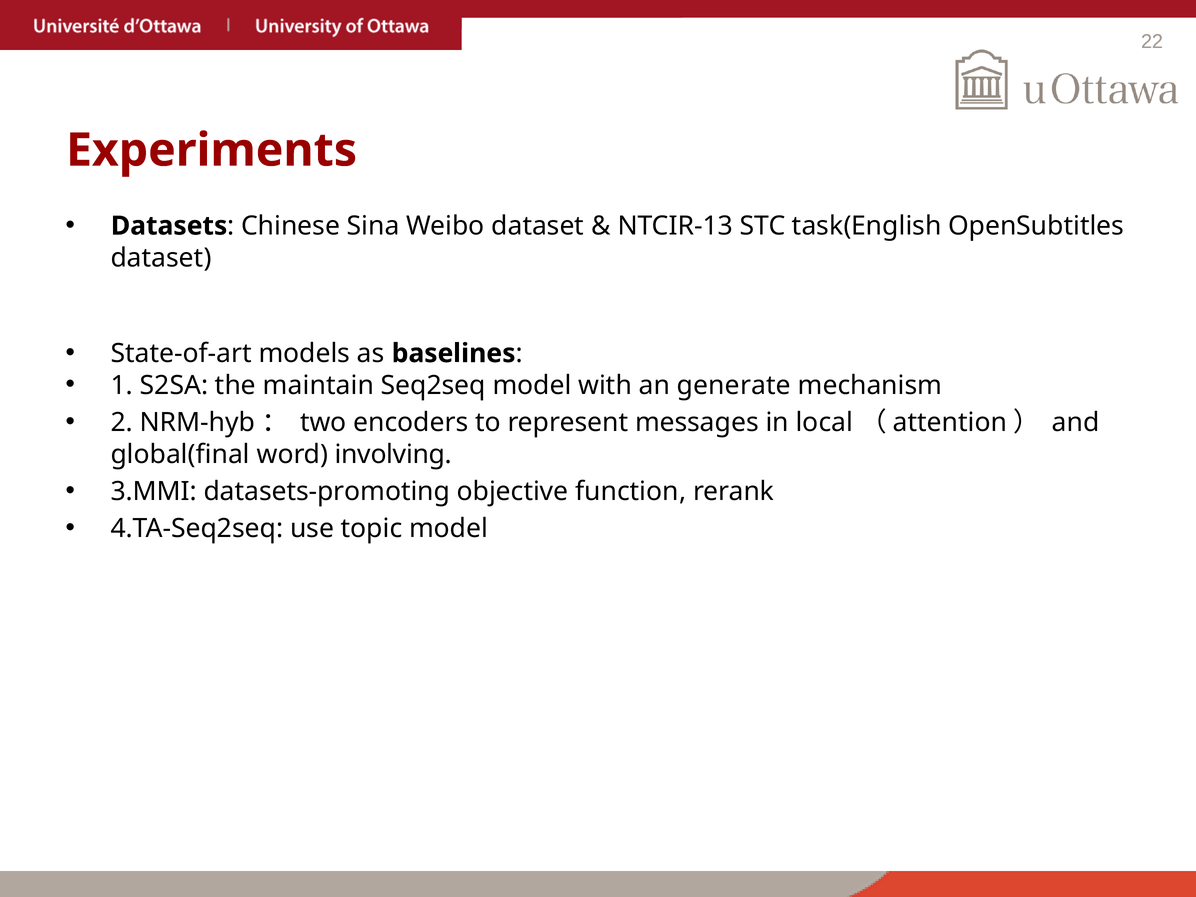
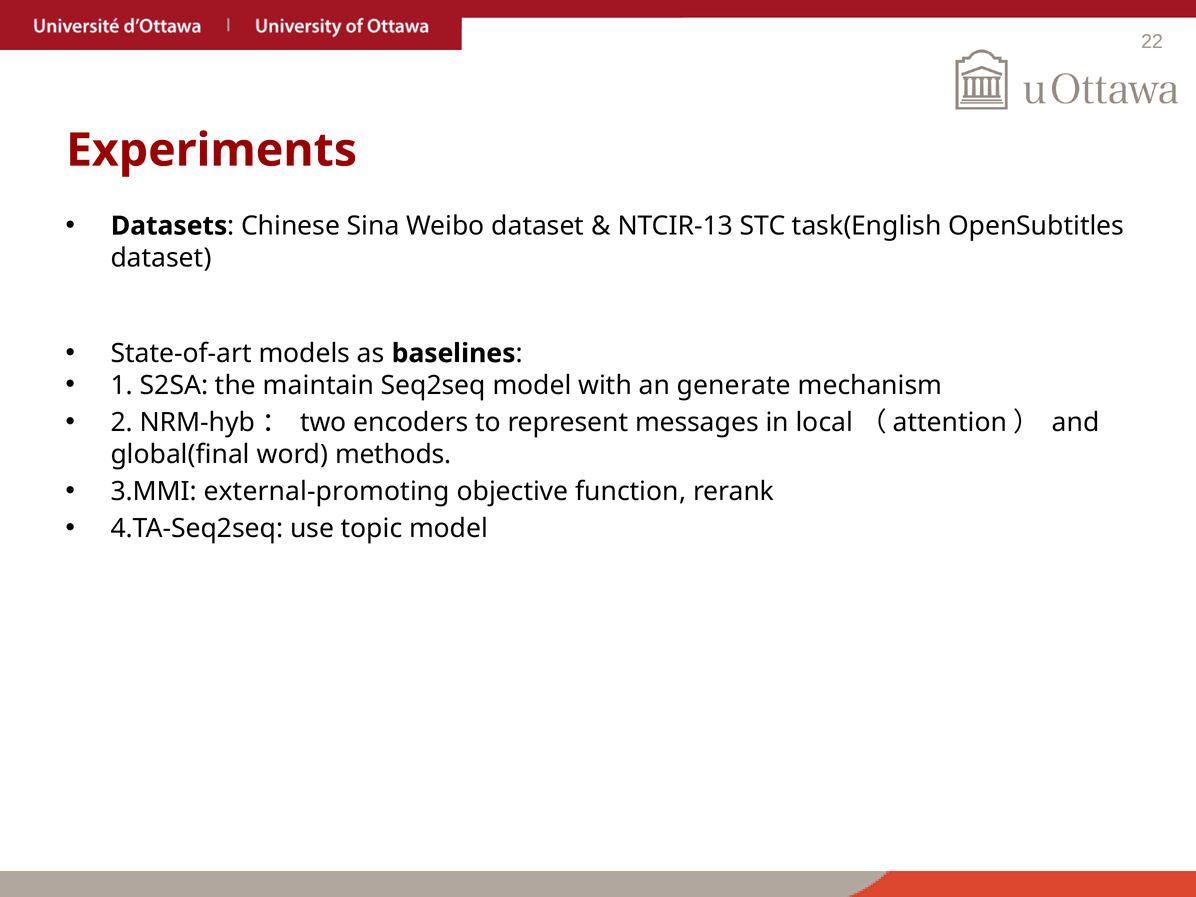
involving: involving -> methods (393, 454)
datasets-promoting: datasets-promoting -> external-promoting (327, 492)
